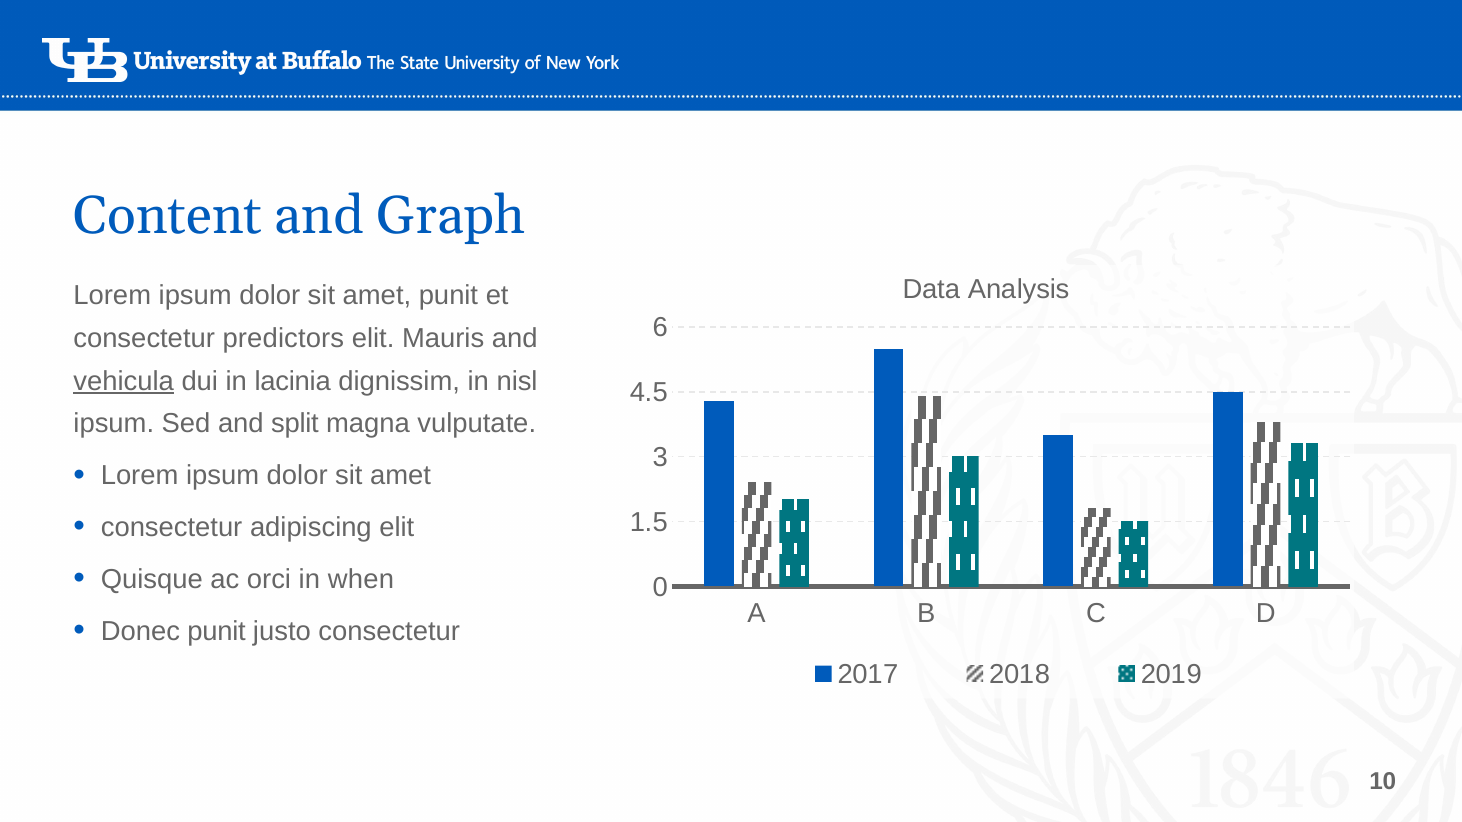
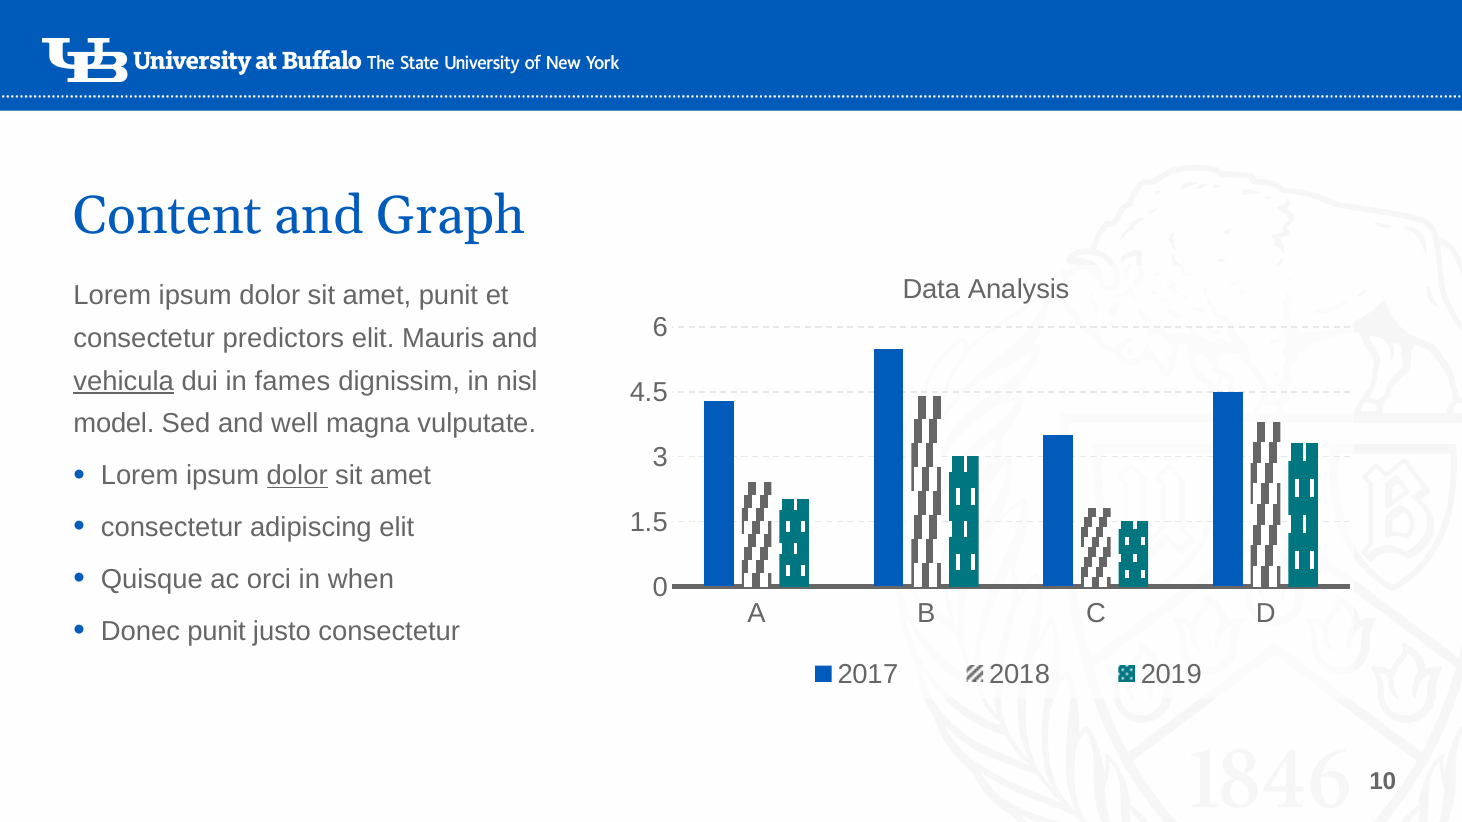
lacinia: lacinia -> fames (292, 381)
ipsum: ipsum -> model (114, 424)
split: split -> well (295, 424)
dolor underline: none -> present (297, 476)
